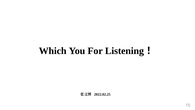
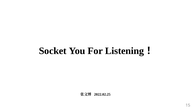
Which: Which -> Socket (53, 51)
